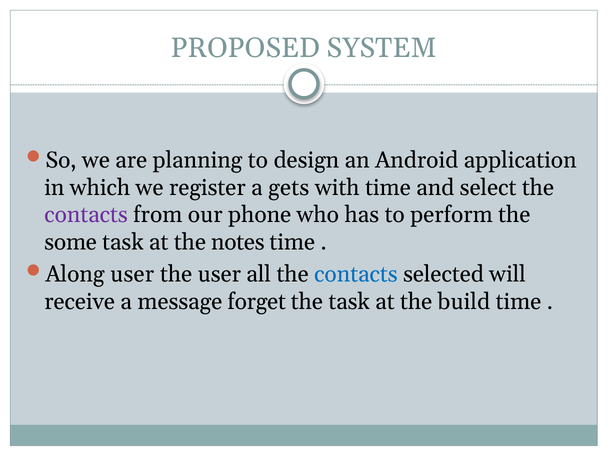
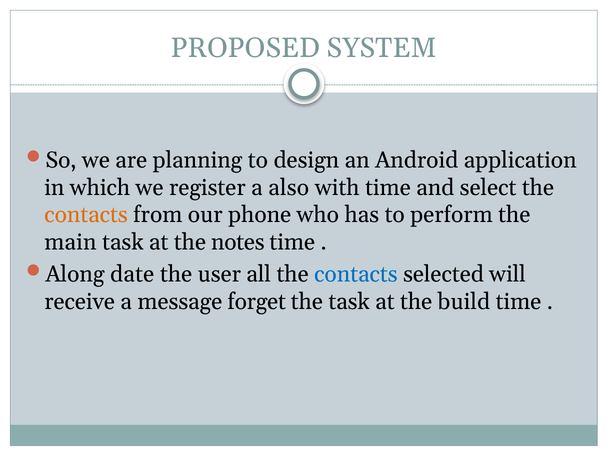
gets: gets -> also (289, 188)
contacts colour: purple -> orange (86, 215)
some: some -> main (70, 242)
Along user: user -> date (132, 274)
